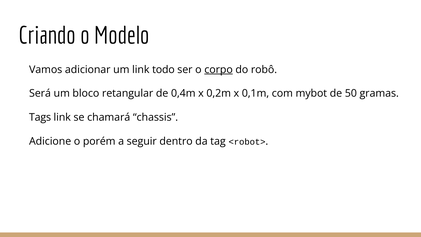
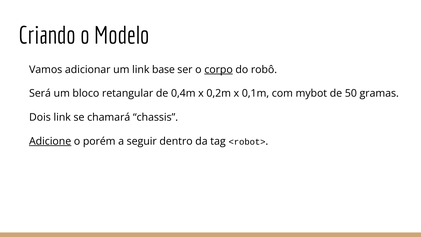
todo: todo -> base (163, 70)
Tags: Tags -> Dois (40, 117)
Adicione underline: none -> present (50, 141)
